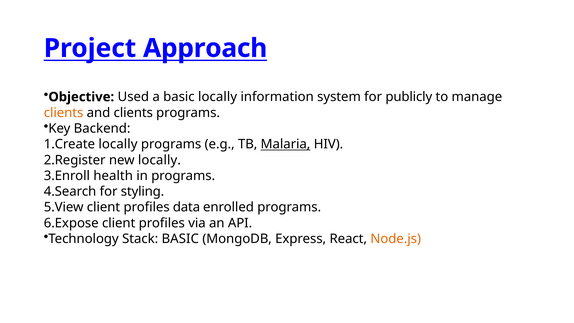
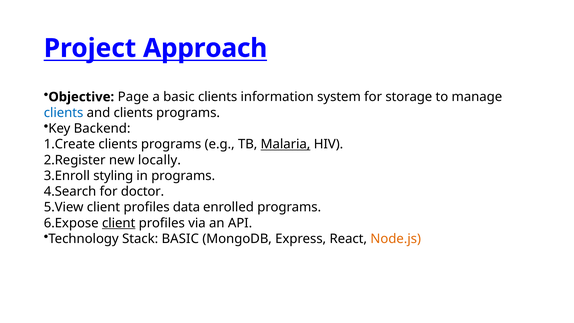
Used: Used -> Page (133, 97)
basic locally: locally -> clients (218, 97)
publicly: publicly -> storage (409, 97)
clients colour: orange -> blue (64, 113)
locally: locally -> clients (118, 144)
health: health -> styling (113, 176)
styling: styling -> doctor (143, 191)
client underline: none -> present (119, 223)
